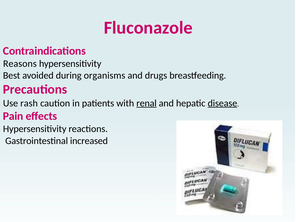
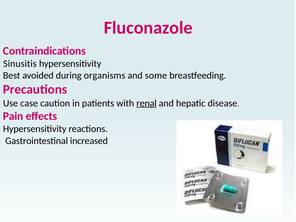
Reasons: Reasons -> Sinusitis (20, 64)
drugs: drugs -> some (156, 75)
rash: rash -> case (29, 103)
disease underline: present -> none (222, 103)
